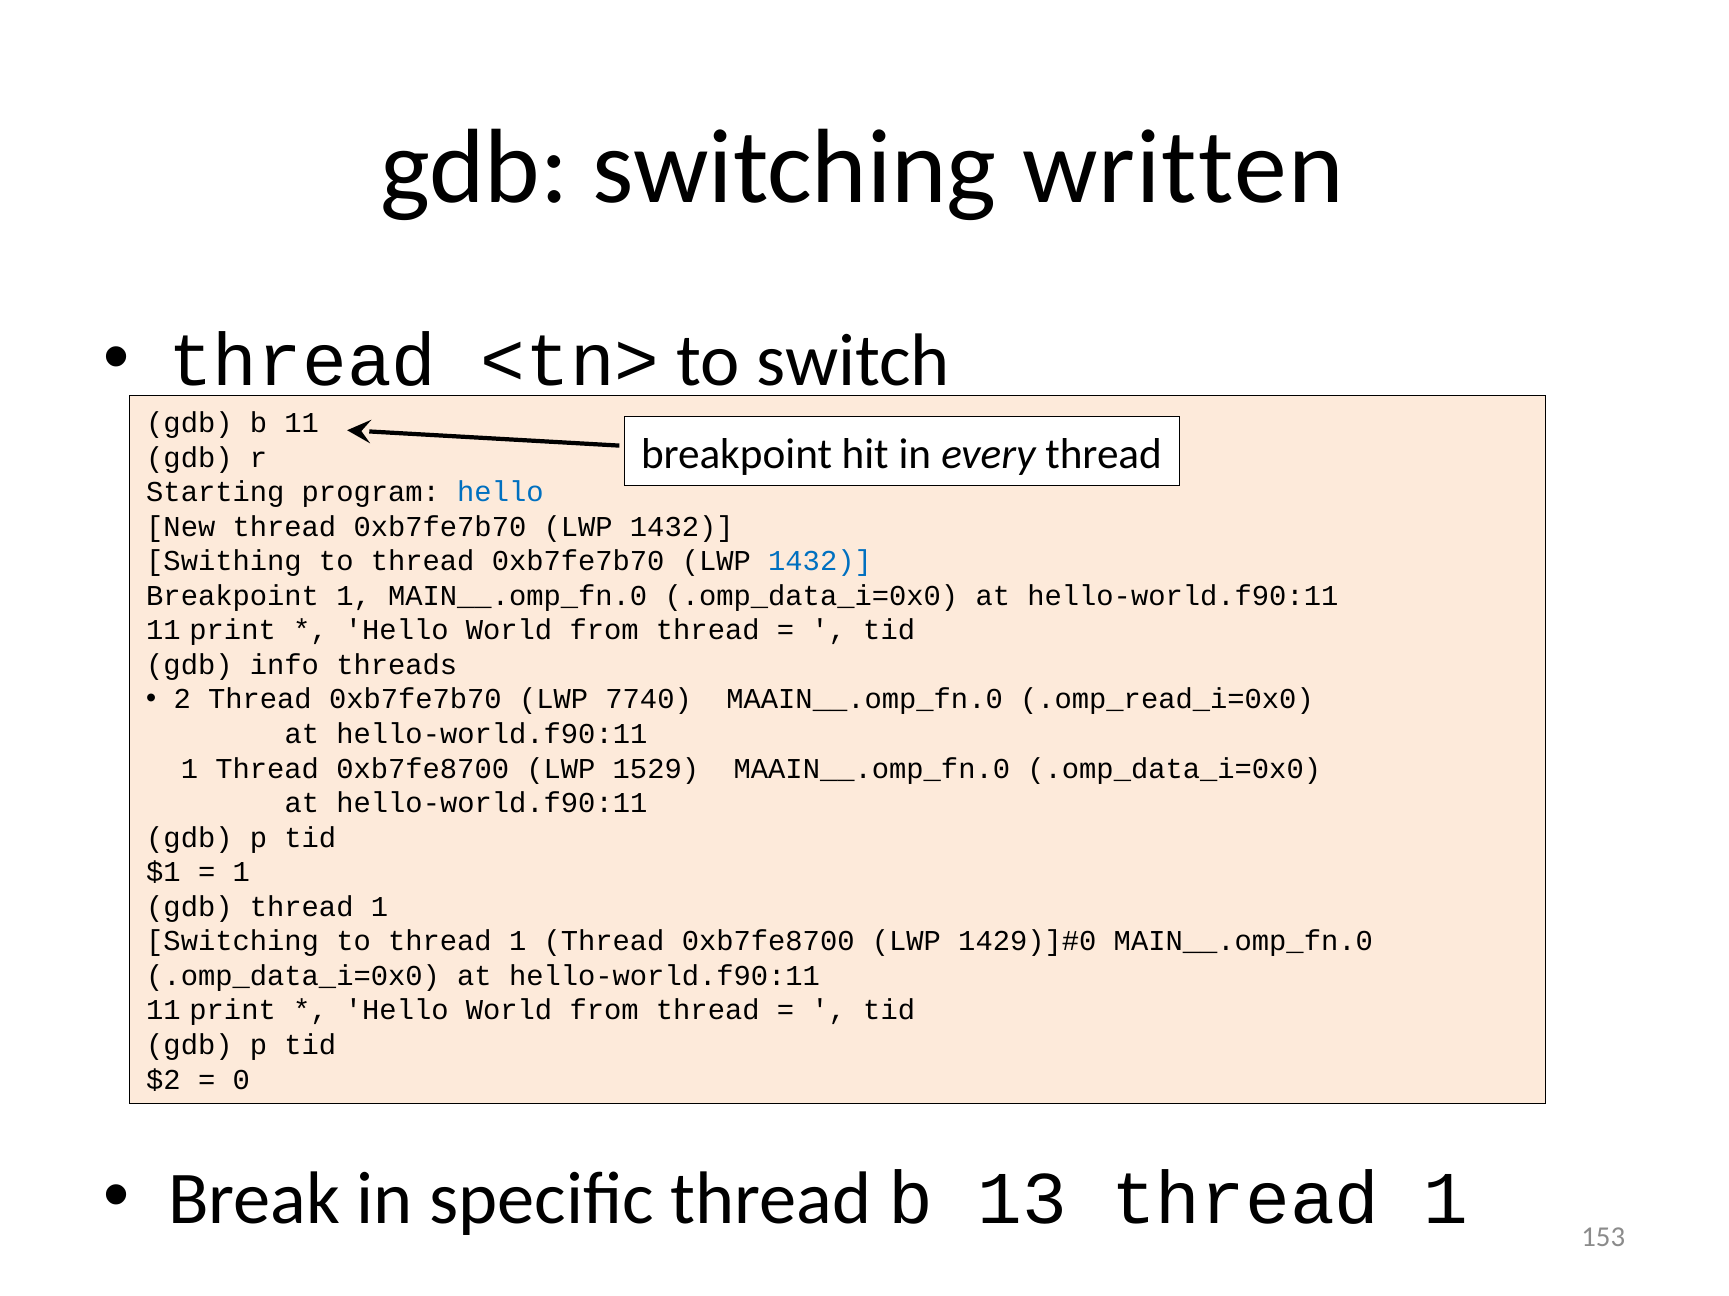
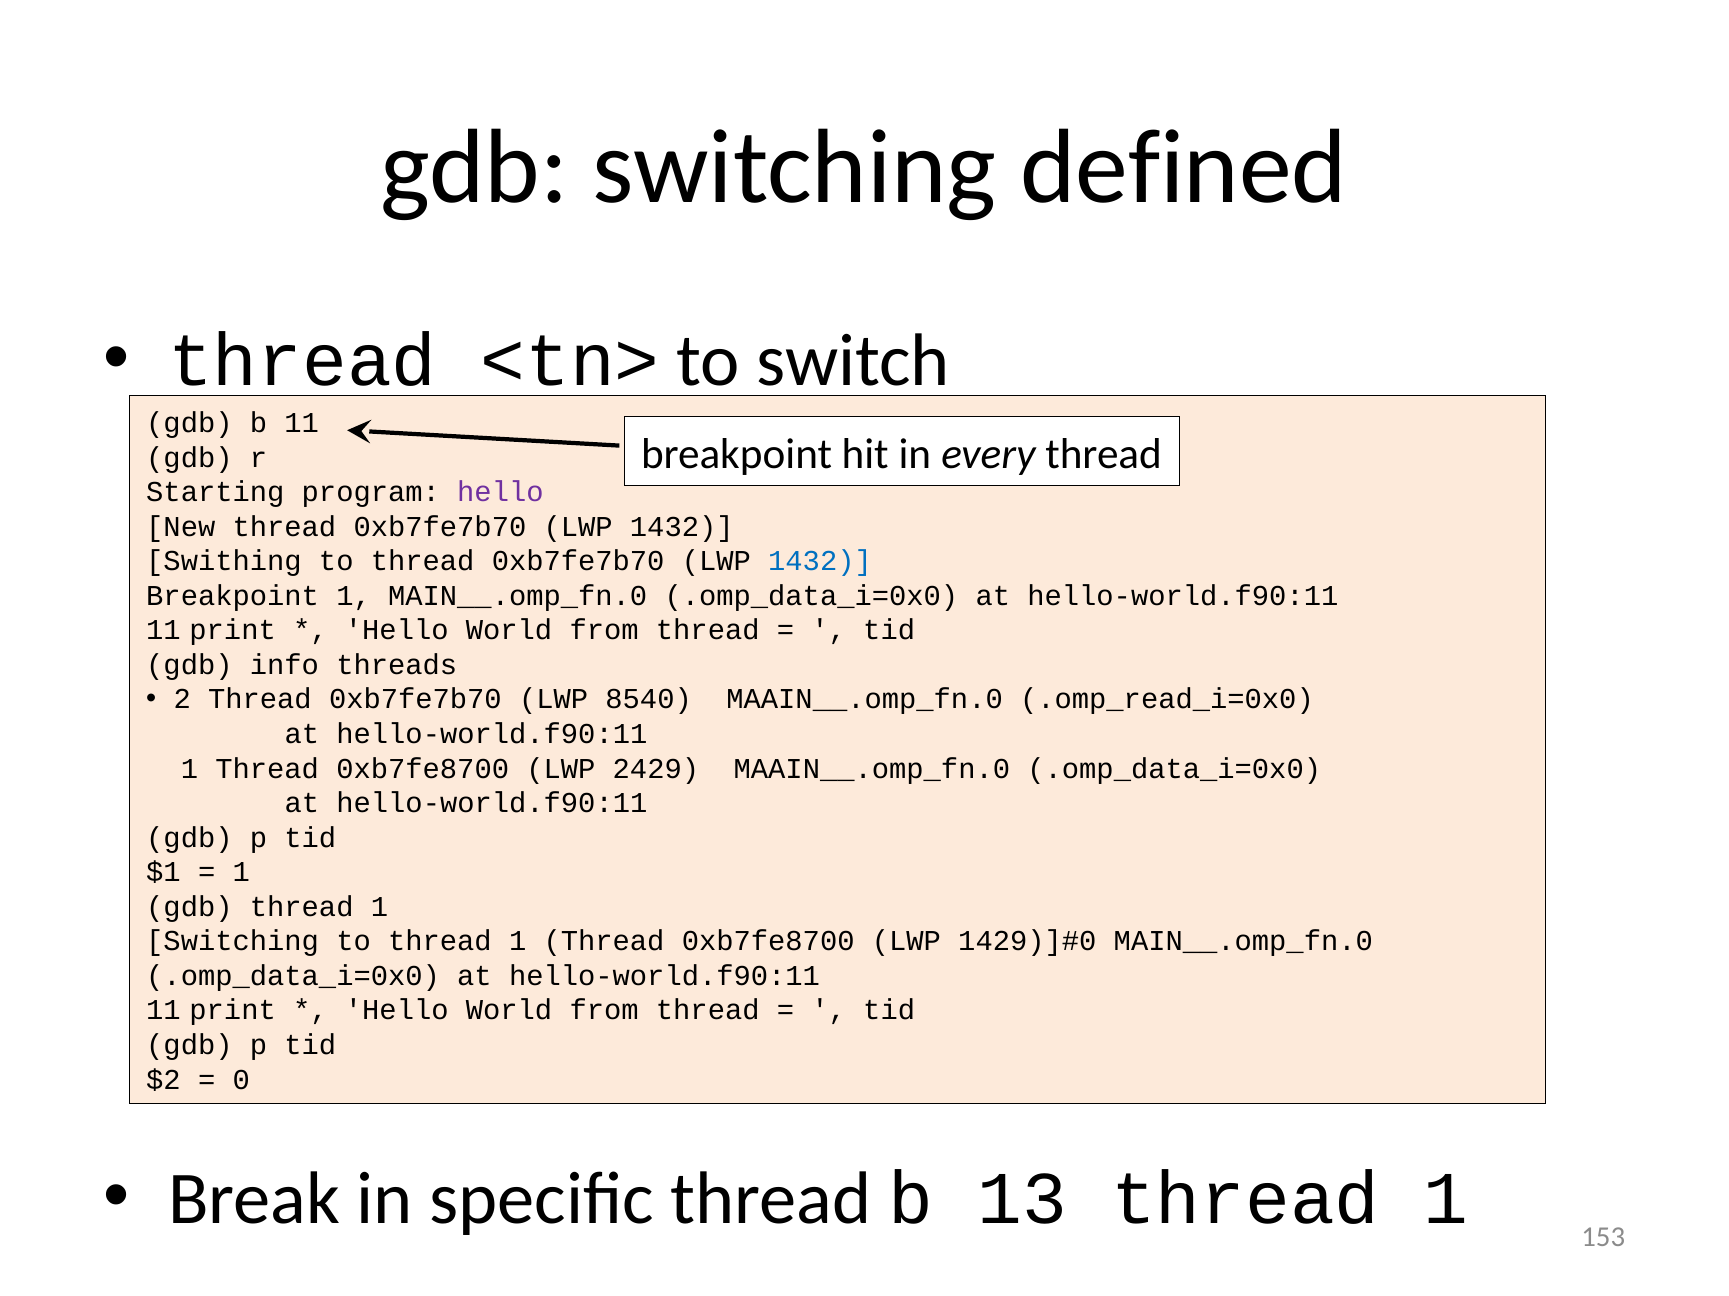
written: written -> defined (1184, 167)
hello colour: blue -> purple (500, 492)
7740: 7740 -> 8540 (649, 700)
1529: 1529 -> 2429 (656, 769)
